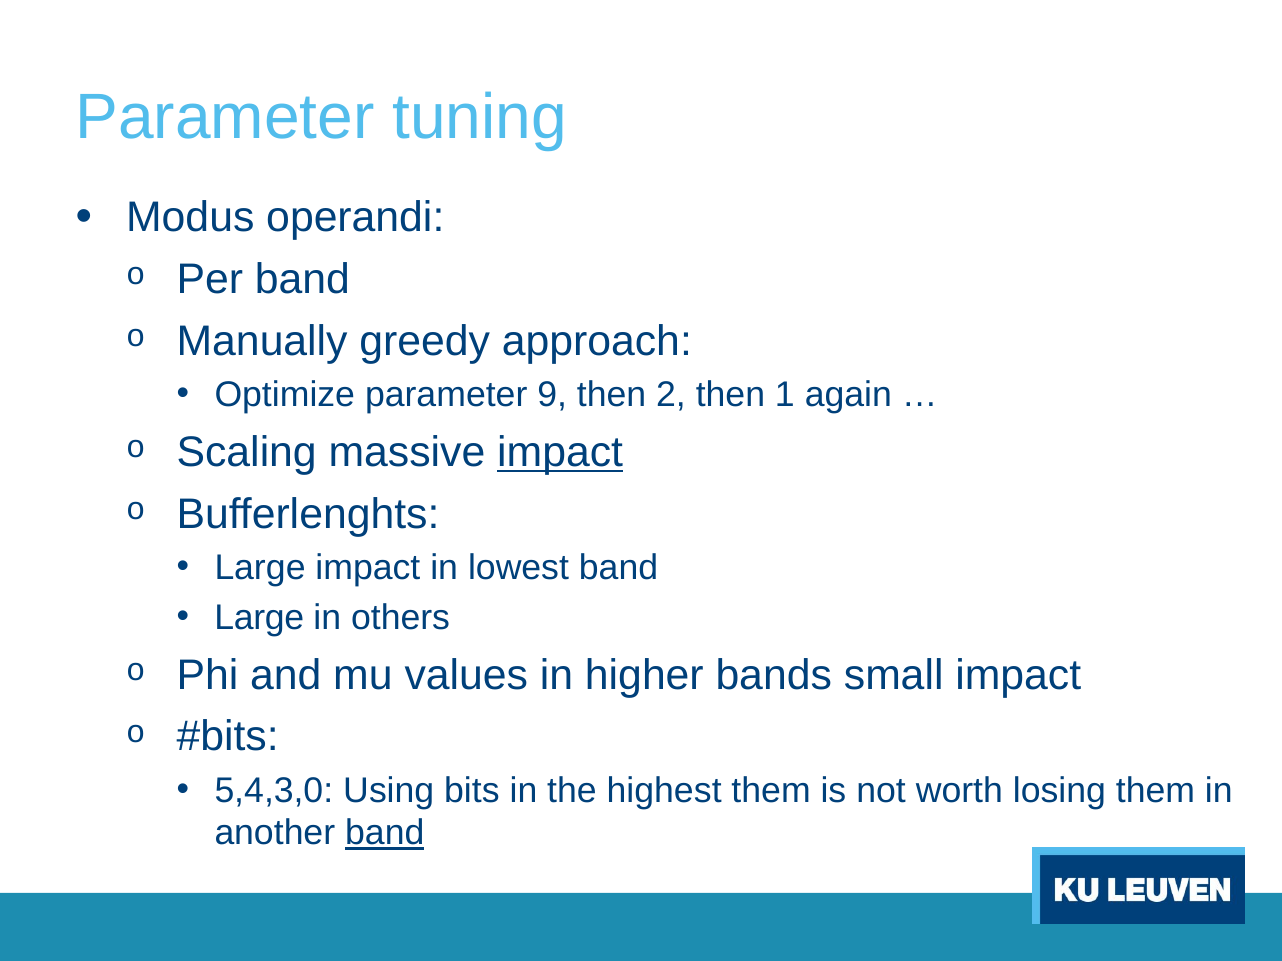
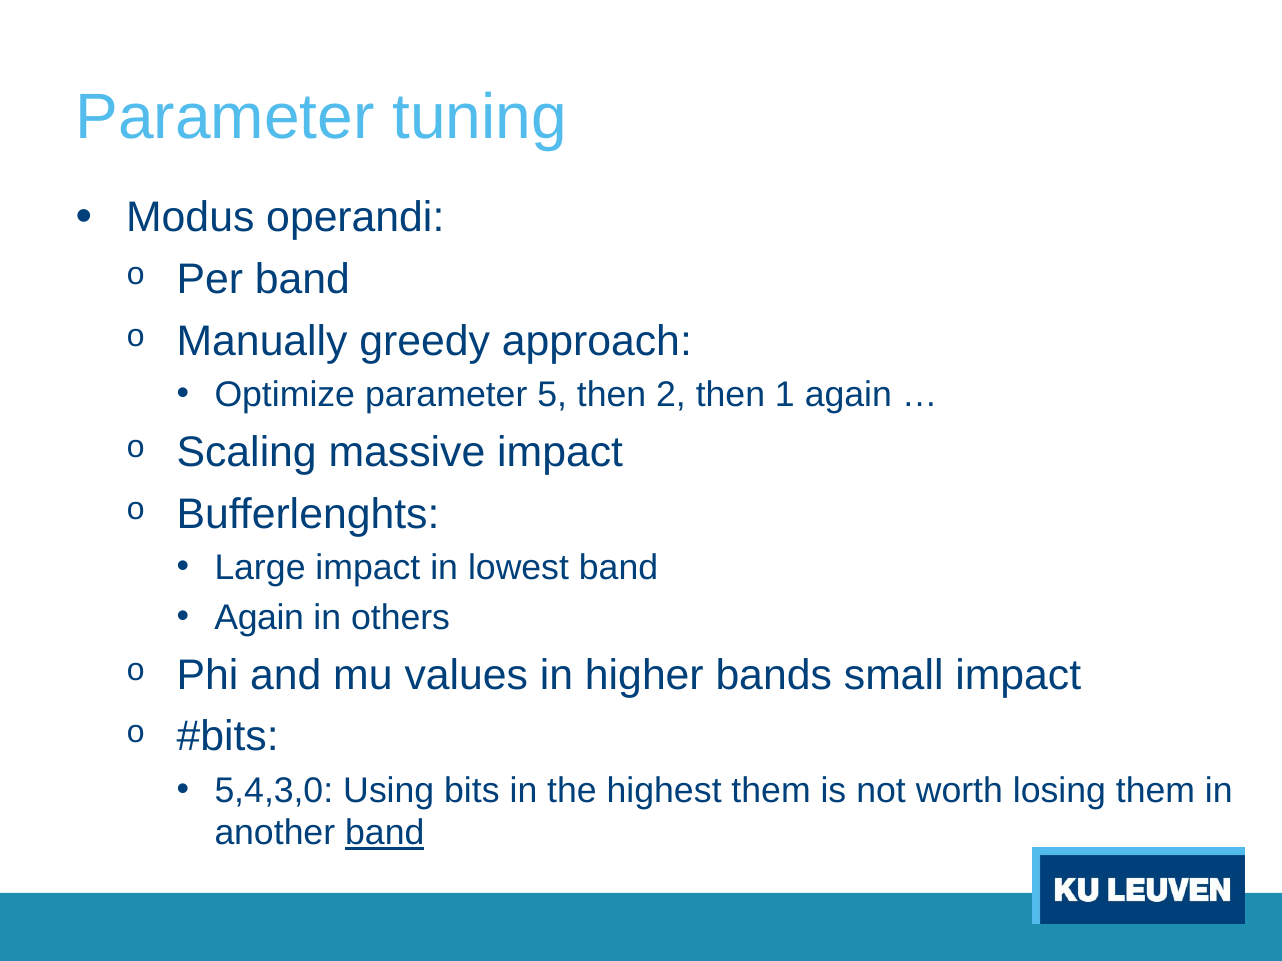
9: 9 -> 5 (552, 395)
impact underline: present -> none (560, 453)
Large: Large -> Again (259, 618)
